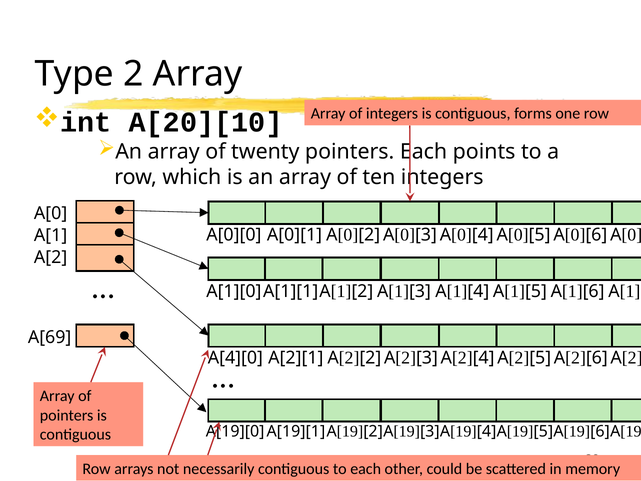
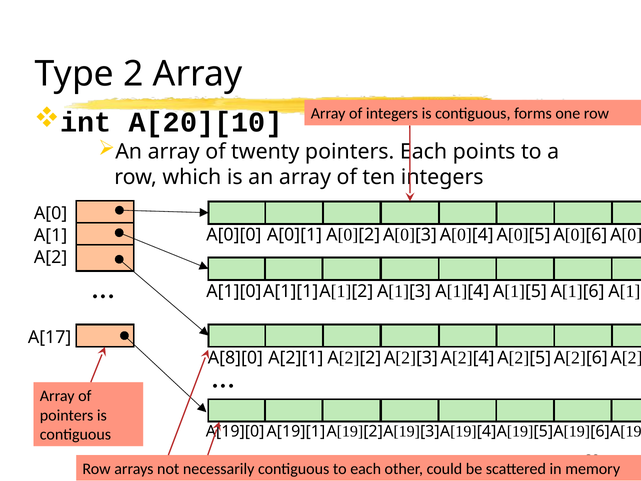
A[69: A[69 -> A[17 (50, 337)
A[4][0: A[4][0 -> A[8][0 (235, 358)
